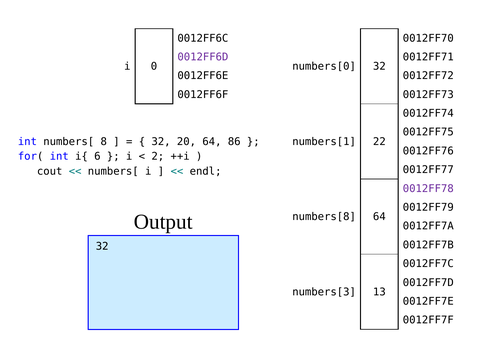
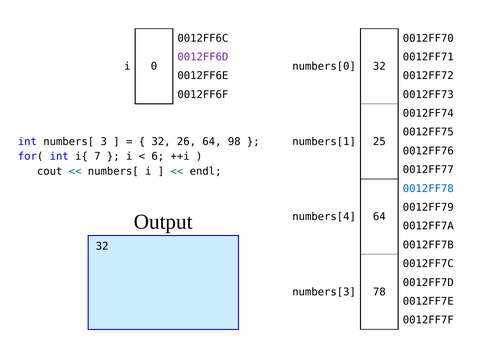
8: 8 -> 3 (104, 141)
20: 20 -> 26 (186, 141)
86: 86 -> 98 (234, 141)
22: 22 -> 25 (379, 141)
6: 6 -> 7 (97, 156)
2: 2 -> 6 (158, 156)
0012FF78 colour: purple -> blue (428, 188)
numbers[8: numbers[8 -> numbers[4 (324, 217)
13: 13 -> 78 (379, 292)
